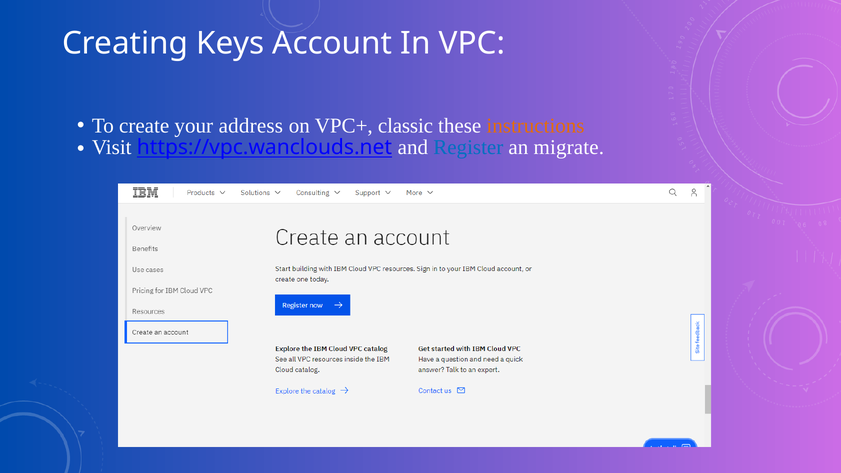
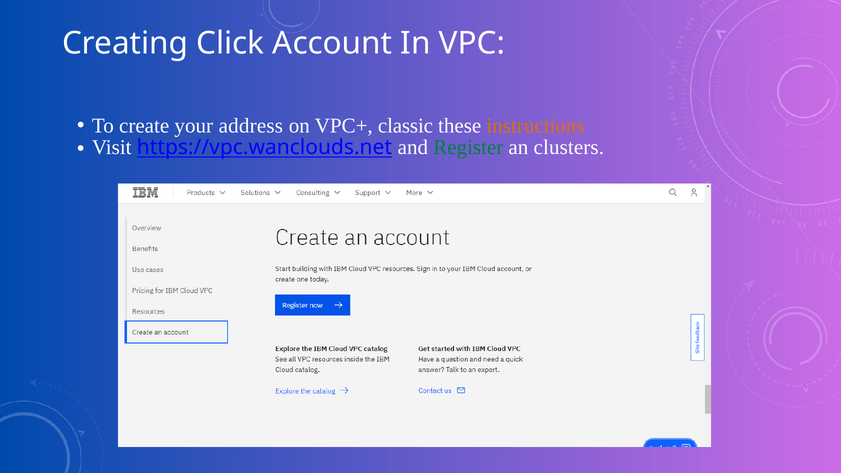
Keys: Keys -> Click (230, 44)
Register colour: blue -> green (468, 148)
migrate: migrate -> clusters (569, 148)
